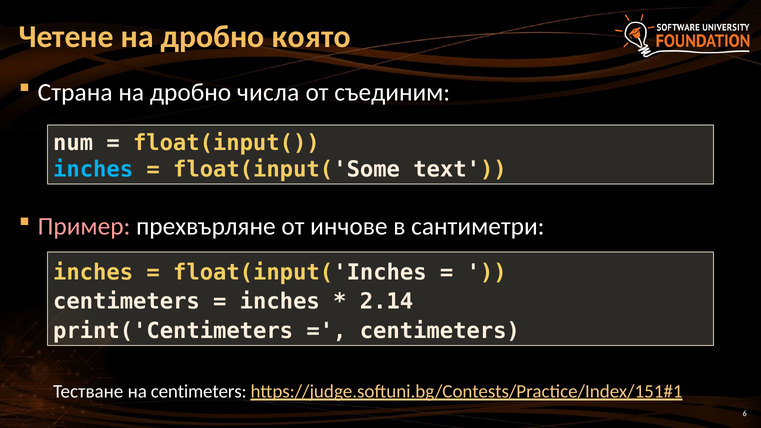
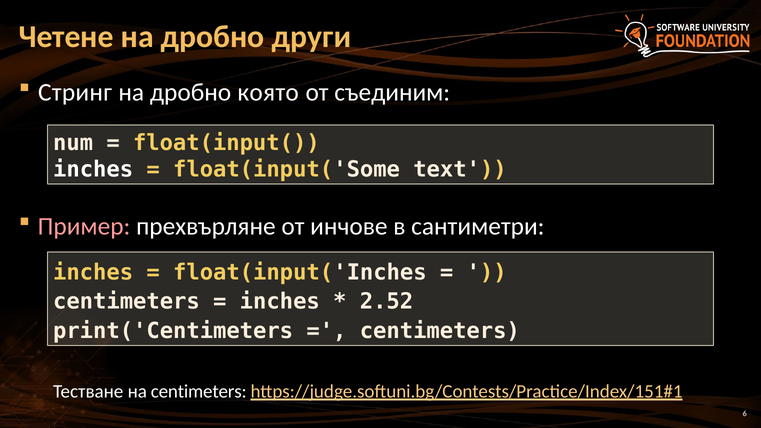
която: която -> други (312, 37)
Страна: Страна -> Стринг (75, 93)
числа: числа -> която (268, 93)
inches colour: light blue -> white (93, 169)
2.14: 2.14 -> 2.52 (387, 302)
